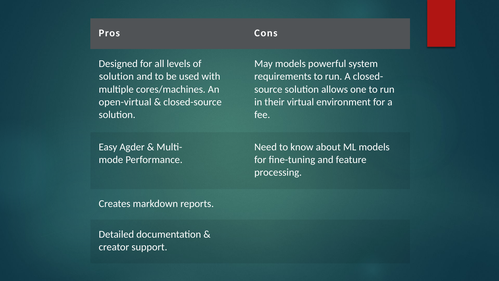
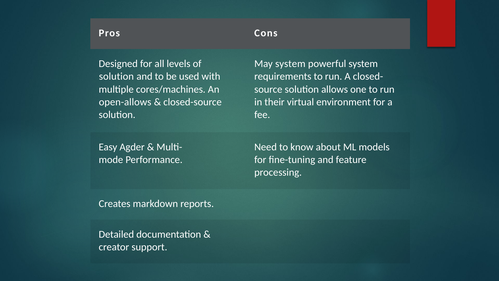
May models: models -> system (290, 64)
open-virtual: open-virtual -> open-allows (125, 102)
